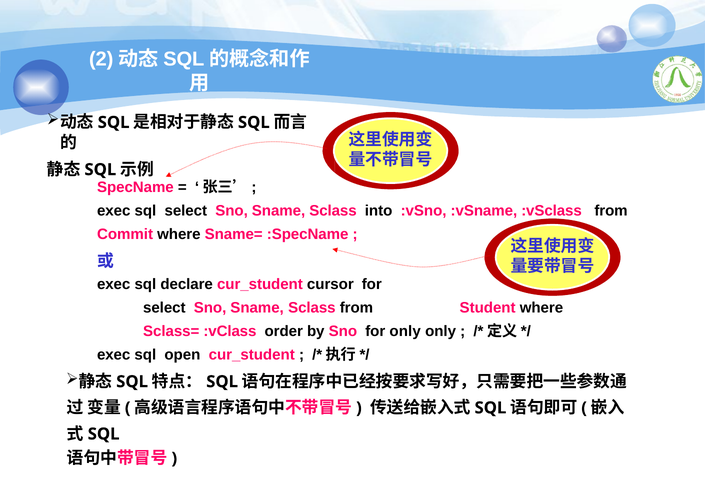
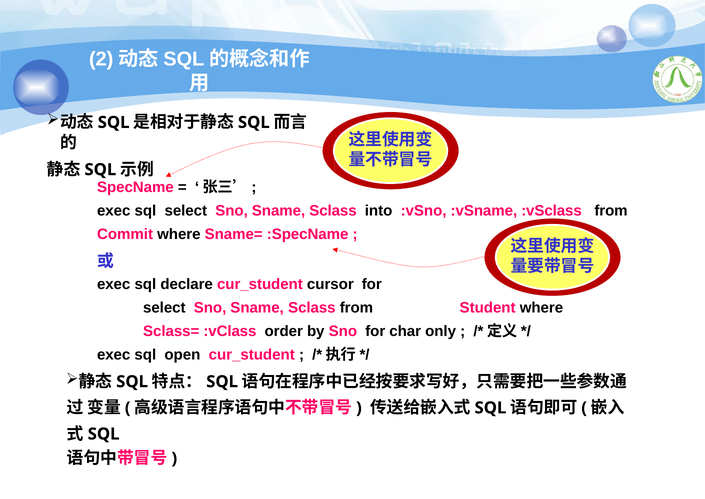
for only: only -> char (405, 331)
